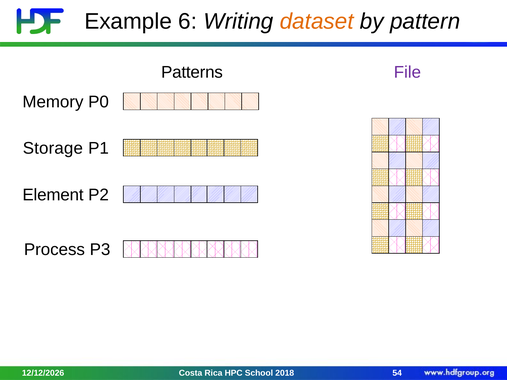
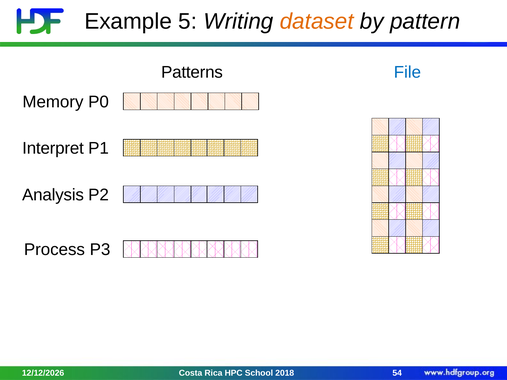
6: 6 -> 5 (188, 22)
File colour: purple -> blue (407, 72)
Storage: Storage -> Interpret (53, 148)
Element: Element -> Analysis (53, 195)
